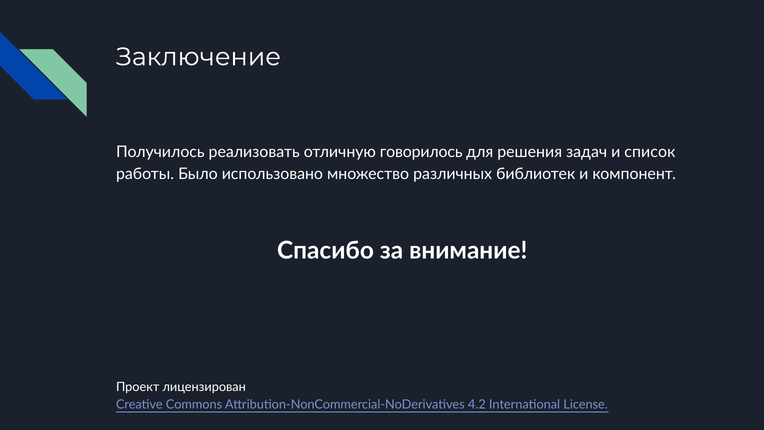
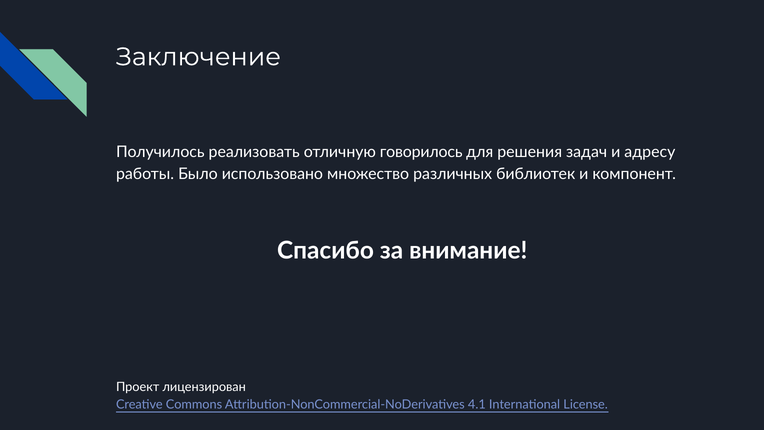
список: список -> адресу (650, 152)
4.2: 4.2 -> 4.1 (477, 404)
